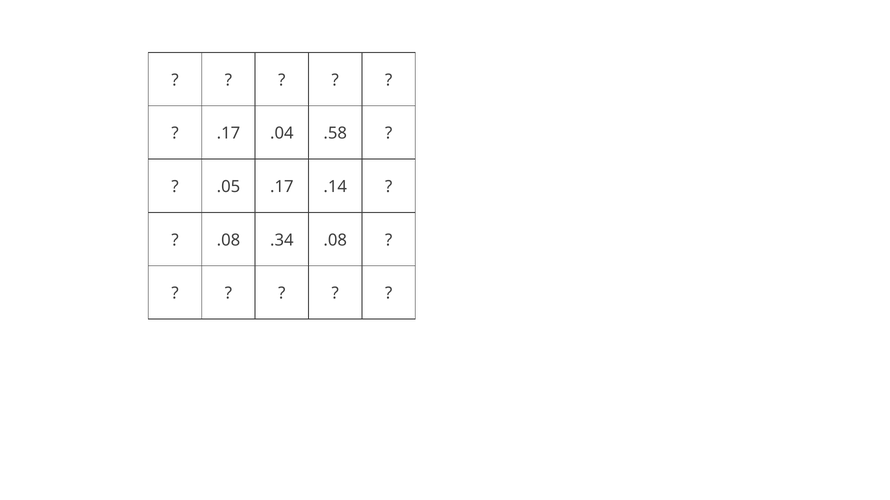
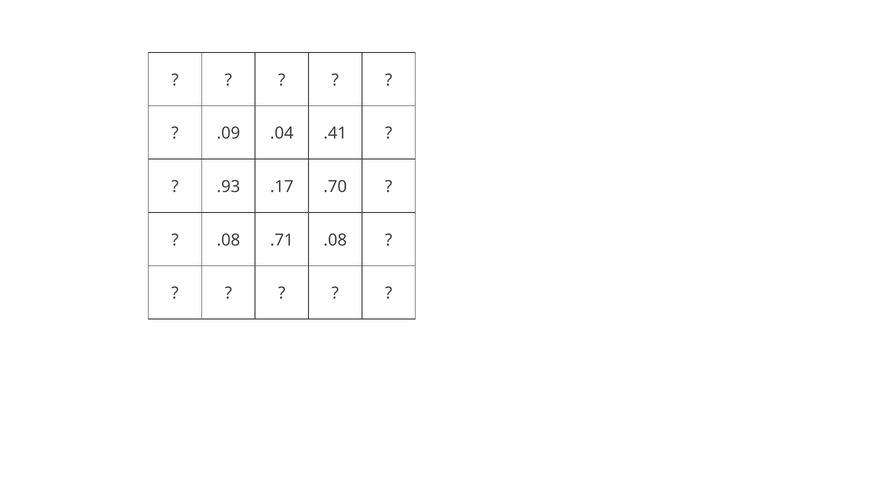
.17: .17 -> .09 (228, 134)
.58: .58 -> .41 (335, 134)
.05: .05 -> .93 (228, 187)
.14: .14 -> .70 (335, 187)
.34: .34 -> .71 (282, 240)
